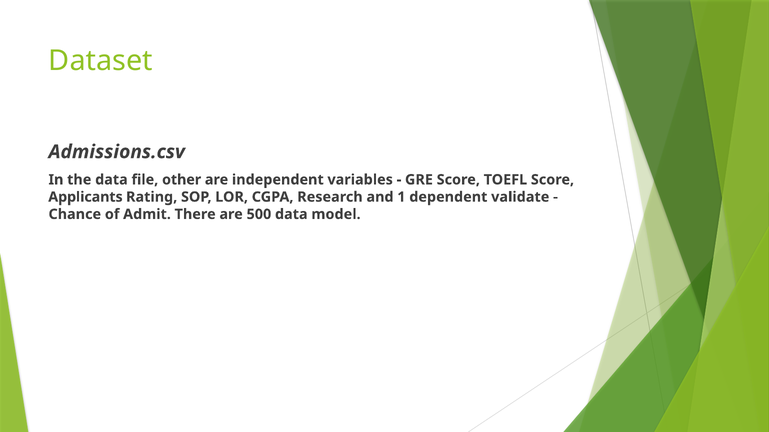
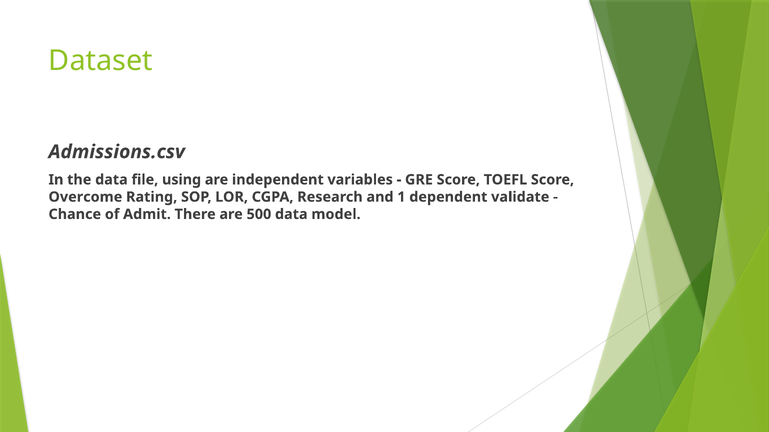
other: other -> using (182, 180)
Applicants: Applicants -> Overcome (85, 197)
